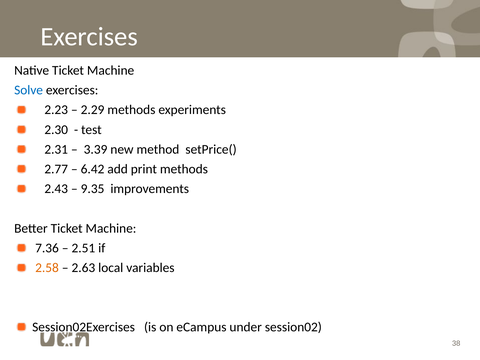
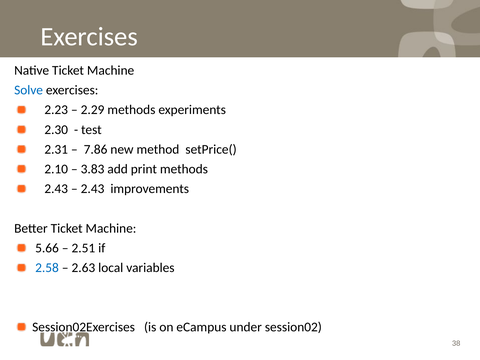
3.39: 3.39 -> 7.86 (96, 149)
2.77: 2.77 -> 2.10 (56, 169)
6.42: 6.42 -> 3.83 (93, 169)
9.35: 9.35 -> 2.43 (93, 189)
7.36: 7.36 -> 5.66 (47, 248)
2.58 colour: orange -> blue (47, 268)
